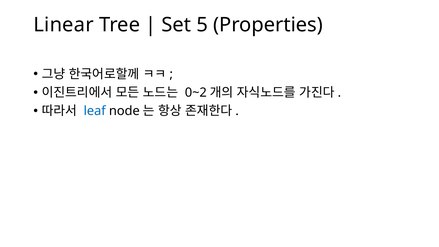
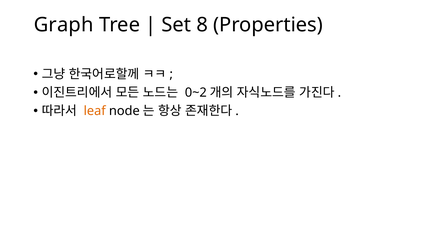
Linear: Linear -> Graph (64, 25)
5: 5 -> 8 (202, 25)
leaf colour: blue -> orange (95, 111)
